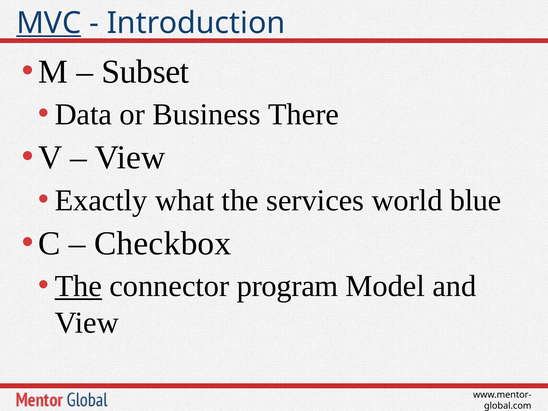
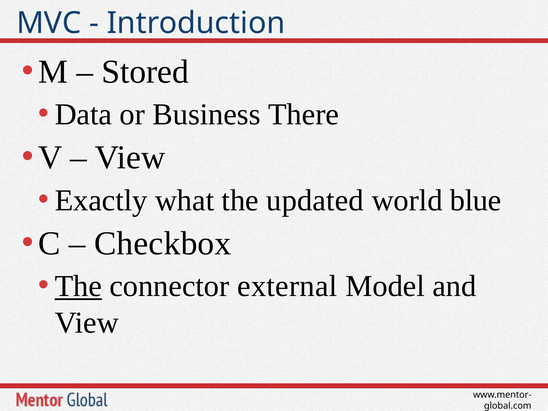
MVC underline: present -> none (49, 23)
Subset: Subset -> Stored (145, 72)
services: services -> updated (315, 200)
program: program -> external (287, 286)
